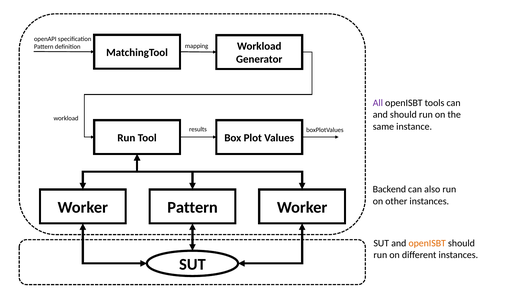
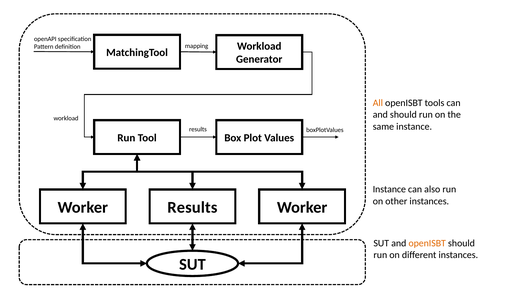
All colour: purple -> orange (378, 103)
Backend: Backend -> Instance (389, 190)
Pattern: Pattern -> Results (192, 208)
